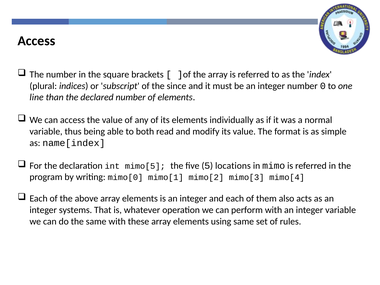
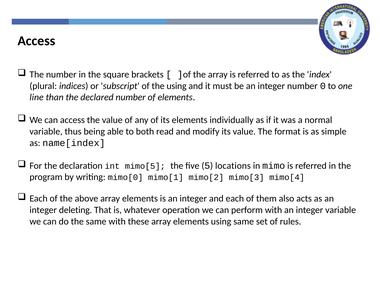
the since: since -> using (177, 86)
systems: systems -> deleting (76, 210)
